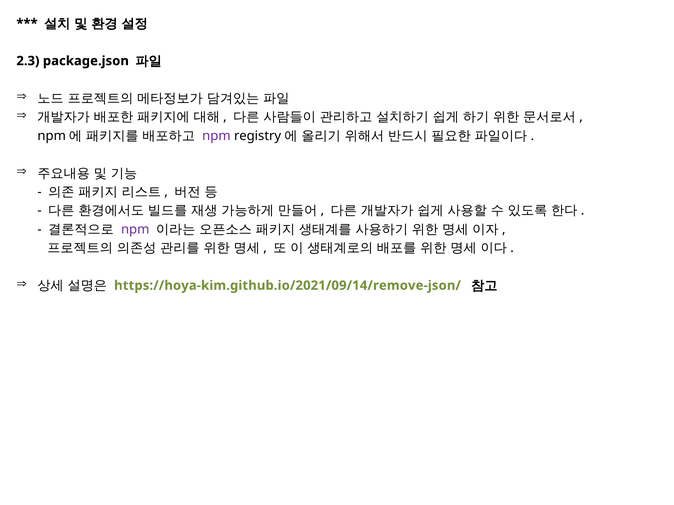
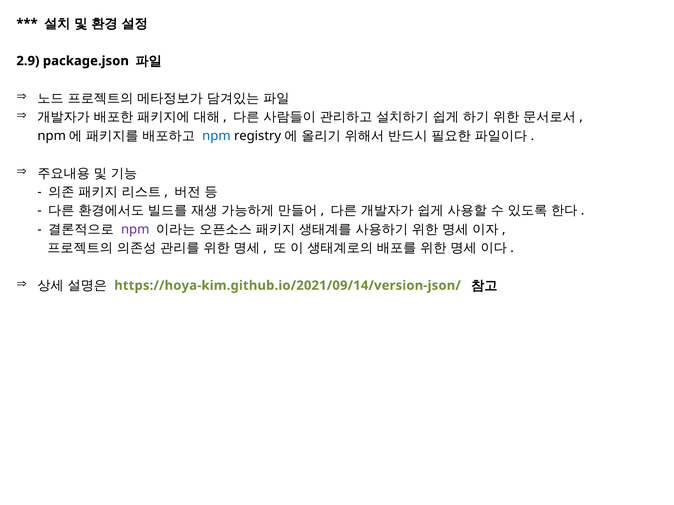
2.3: 2.3 -> 2.9 (28, 61)
npm colour: purple -> blue (216, 136)
https://hoya-kim.github.io/2021/09/14/remove-json/: https://hoya-kim.github.io/2021/09/14/remove-json/ -> https://hoya-kim.github.io/2021/09/14/version-json/ (288, 286)
